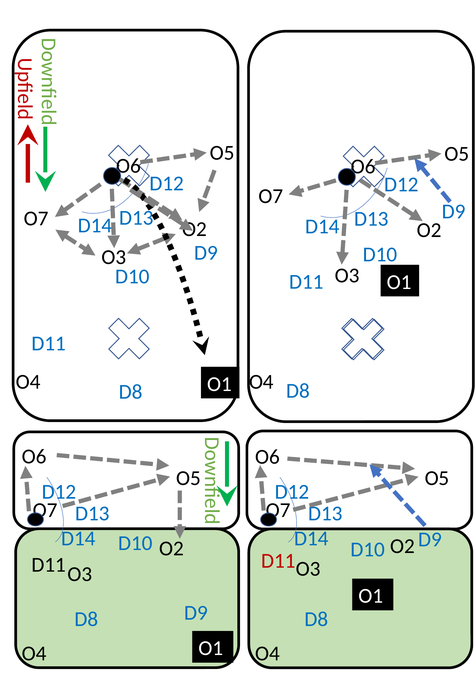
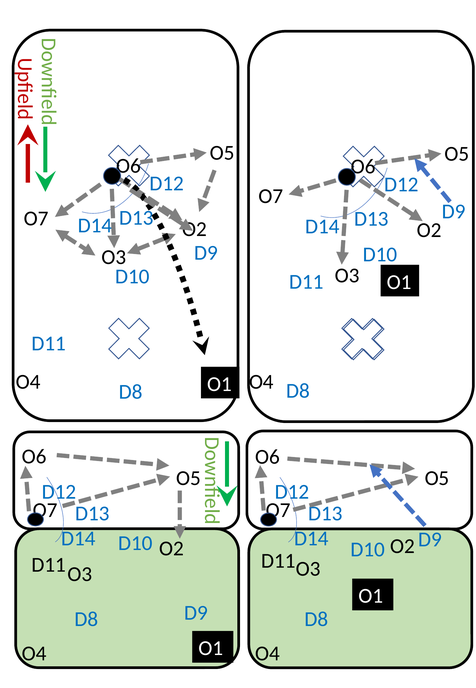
D11 colour: red -> black (278, 561)
